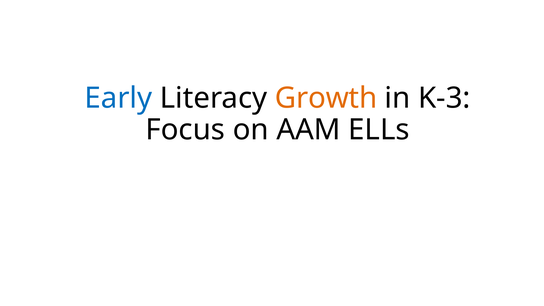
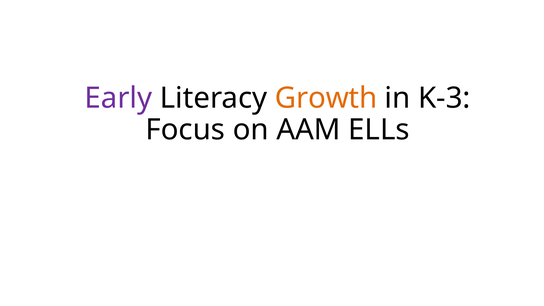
Early colour: blue -> purple (118, 98)
